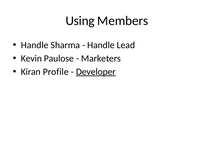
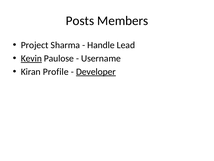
Using: Using -> Posts (80, 21)
Handle: Handle -> Project (35, 45)
Kevin underline: none -> present (31, 58)
Marketers: Marketers -> Username (101, 58)
